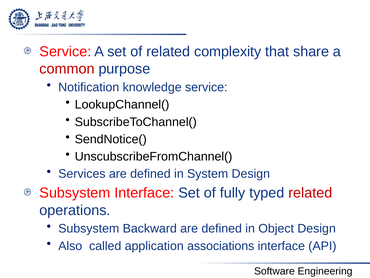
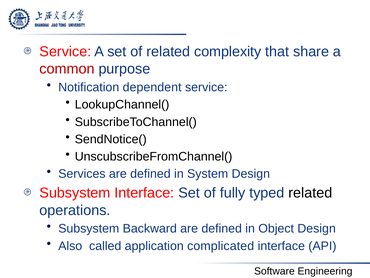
knowledge: knowledge -> dependent (152, 87)
related colour: red -> black (310, 193)
associations: associations -> complicated (221, 245)
